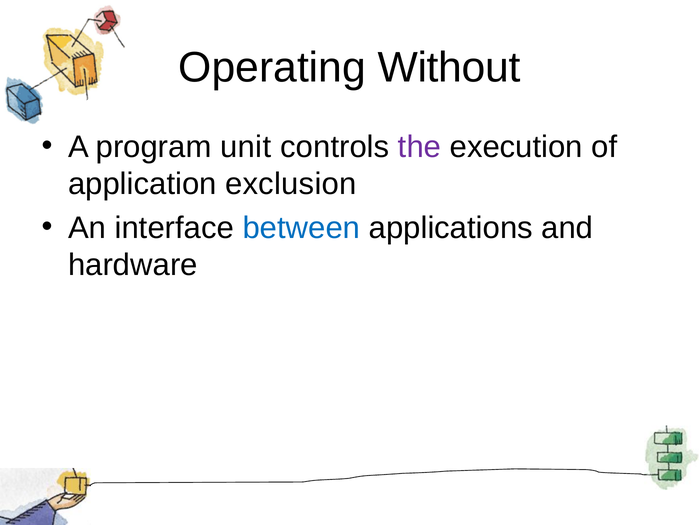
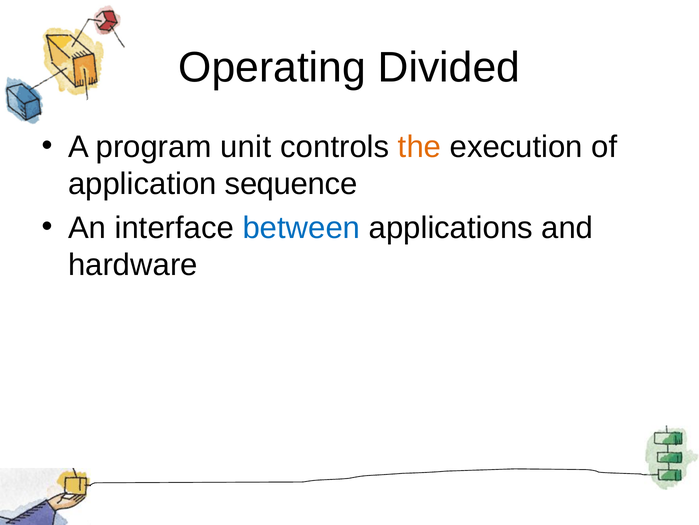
Without: Without -> Divided (449, 68)
the colour: purple -> orange (420, 147)
exclusion: exclusion -> sequence (291, 184)
